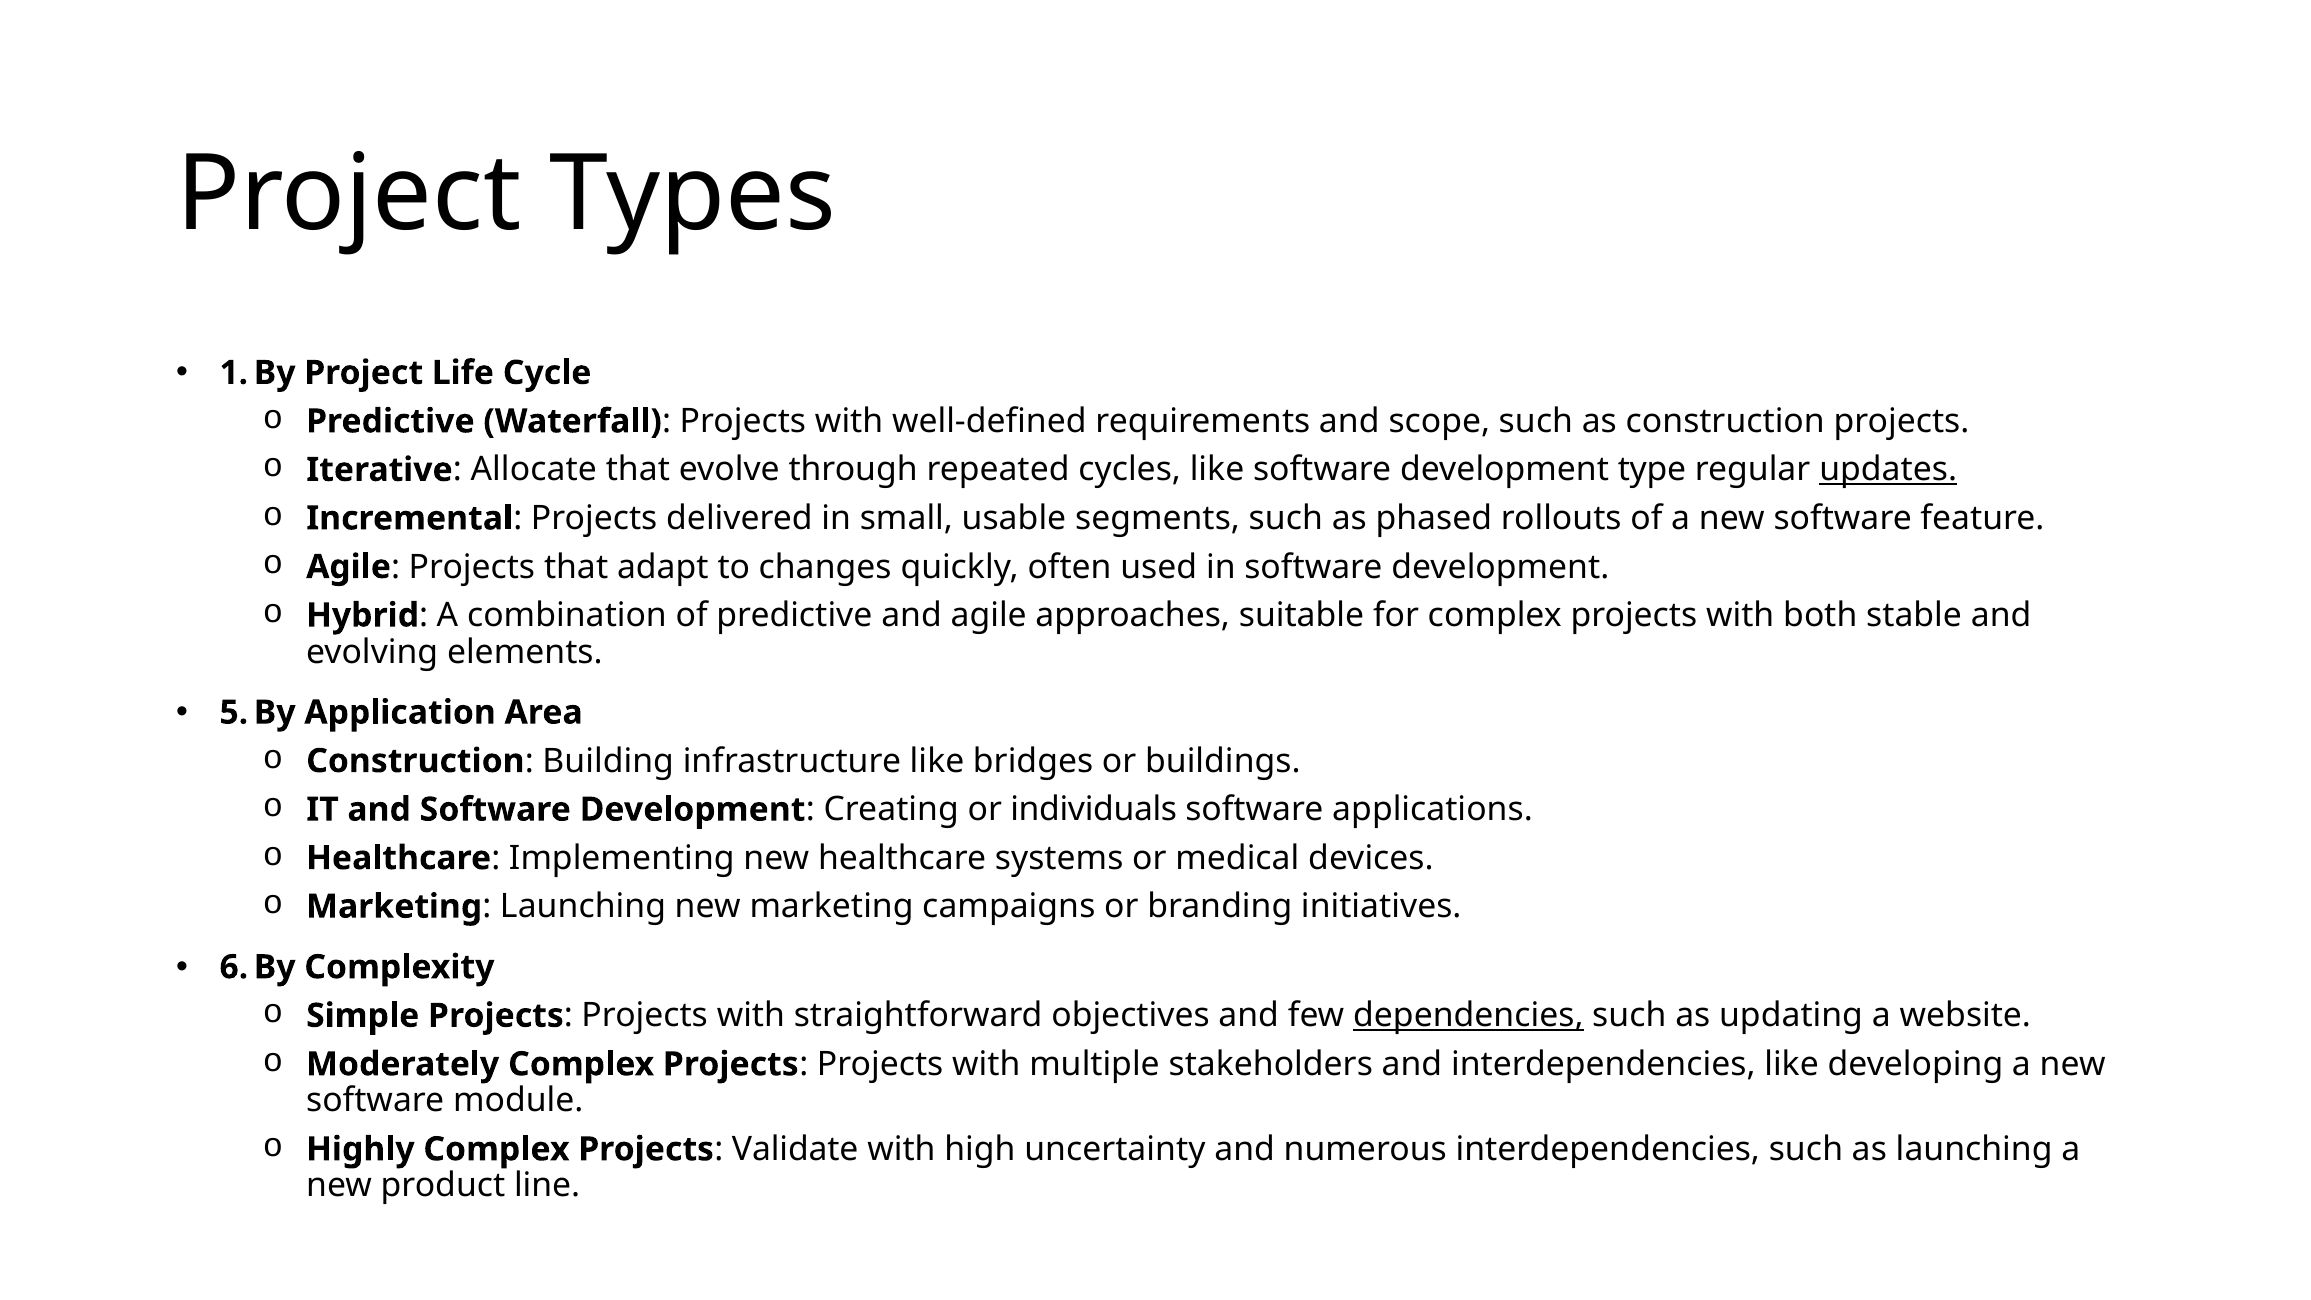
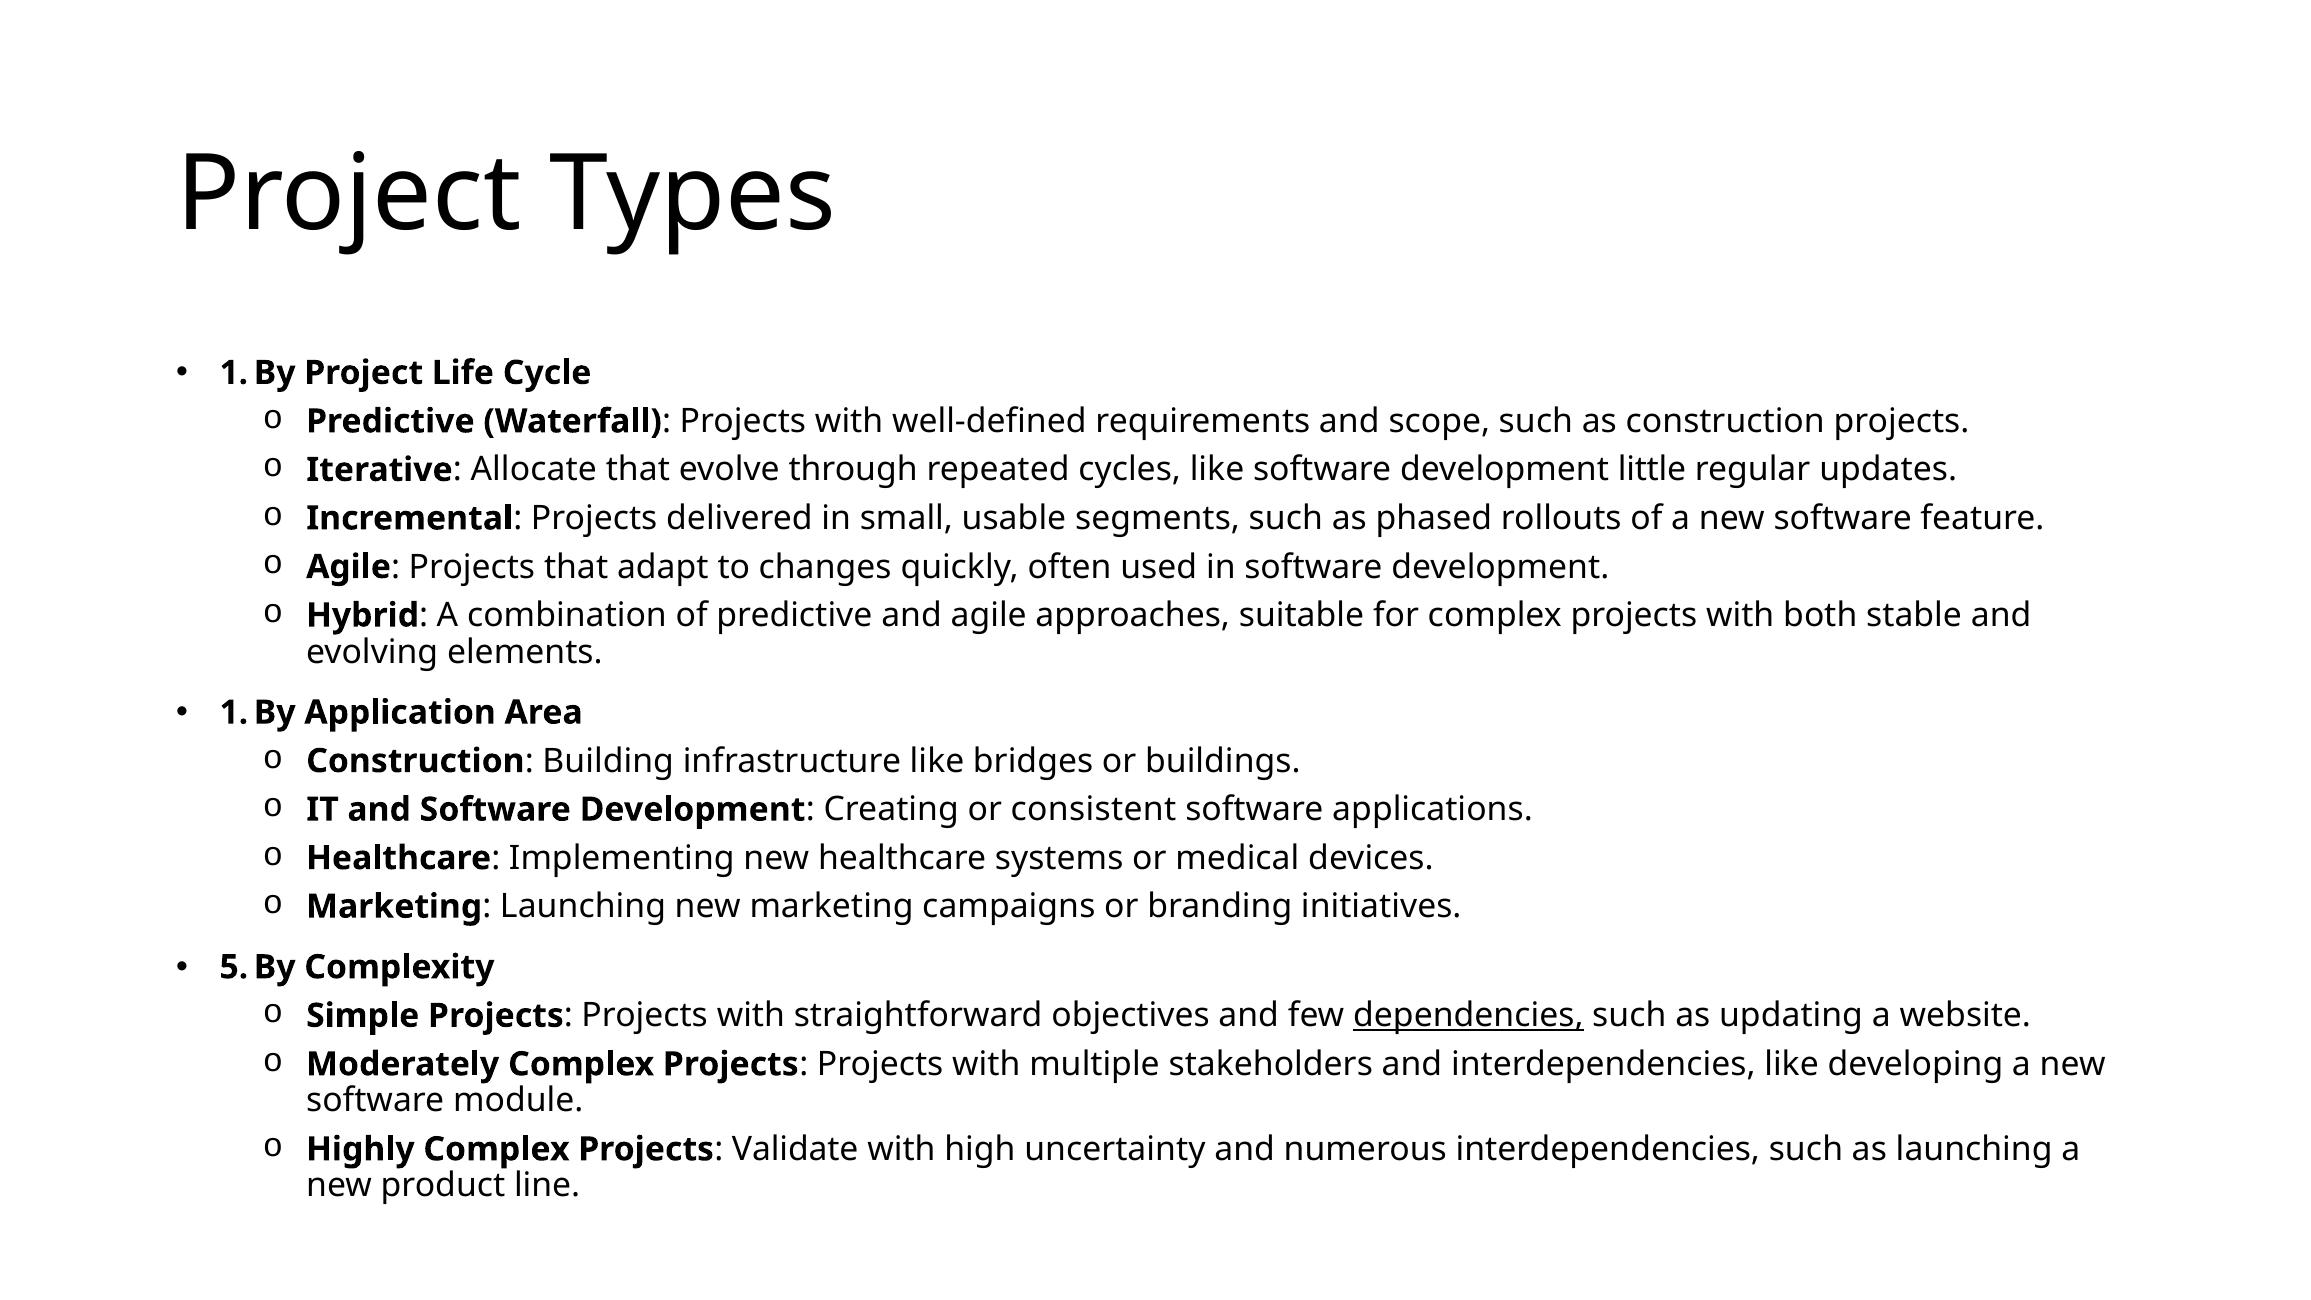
type: type -> little (1652, 470)
updates underline: present -> none (1888, 470)
5: 5 -> 1 (234, 712)
individuals: individuals -> consistent (1093, 809)
6: 6 -> 5 (234, 967)
